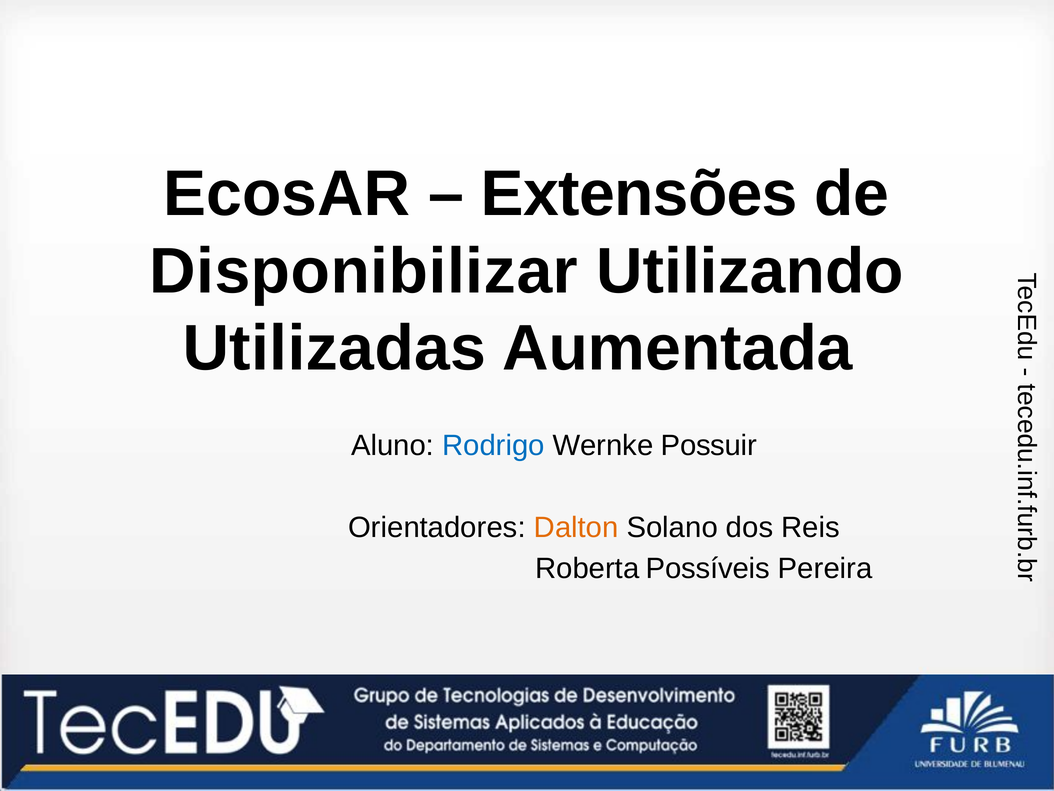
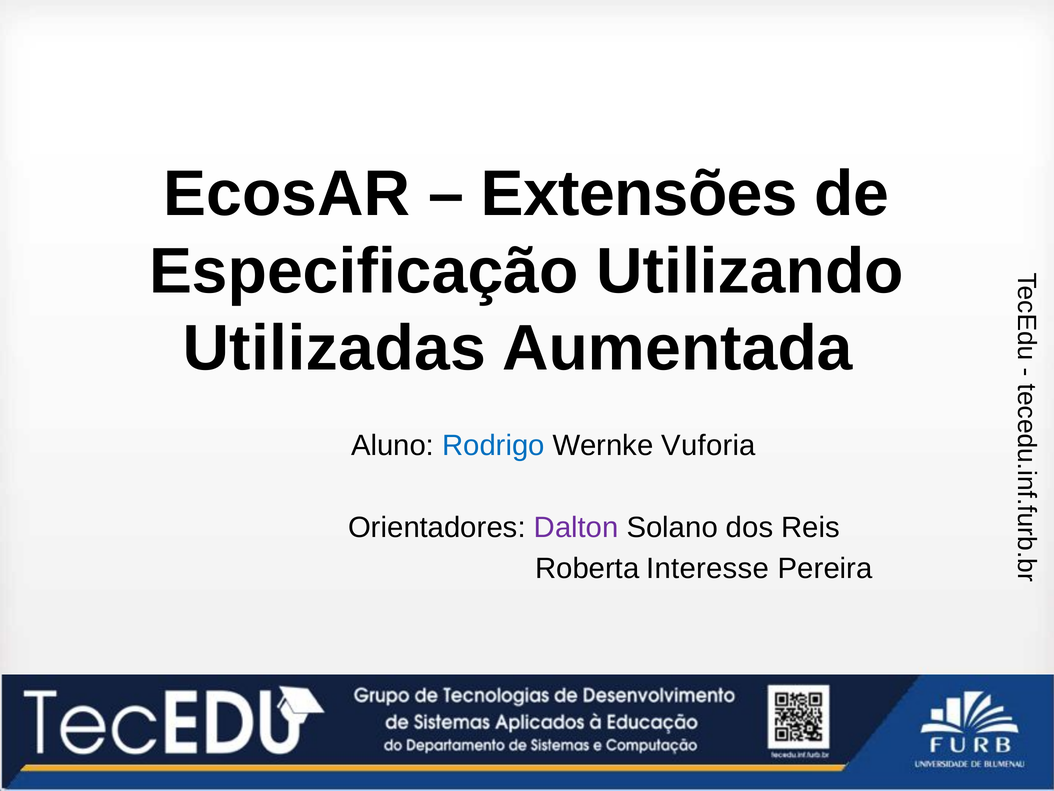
Disponibilizar: Disponibilizar -> Especificação (364, 271)
Possuir: Possuir -> Vuforia (709, 445)
Dalton colour: orange -> purple (576, 527)
Possíveis: Possíveis -> Interesse (708, 568)
